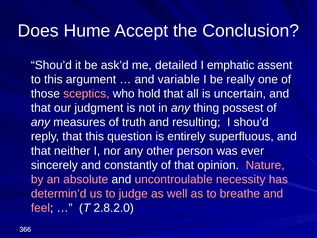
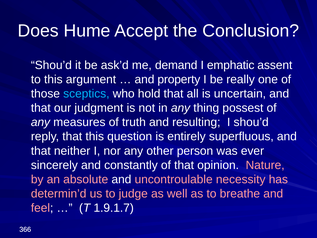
detailed: detailed -> demand (176, 65)
variable: variable -> property (179, 79)
sceptics colour: pink -> light blue (86, 94)
2.8.2.0: 2.8.2.0 -> 1.9.1.7 (114, 208)
